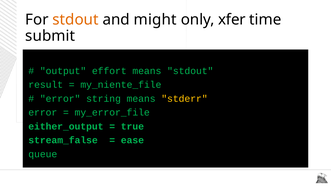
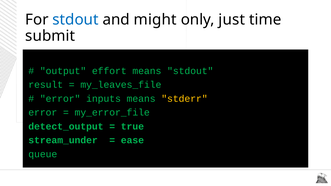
stdout colour: orange -> blue (76, 20)
xfer: xfer -> just (232, 20)
my_niente_file: my_niente_file -> my_leaves_file (121, 85)
string: string -> inputs (104, 99)
either_output: either_output -> detect_output (66, 127)
stream_false: stream_false -> stream_under (63, 140)
